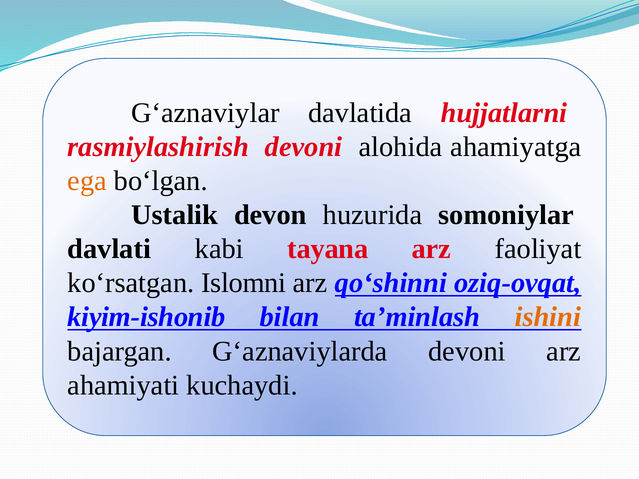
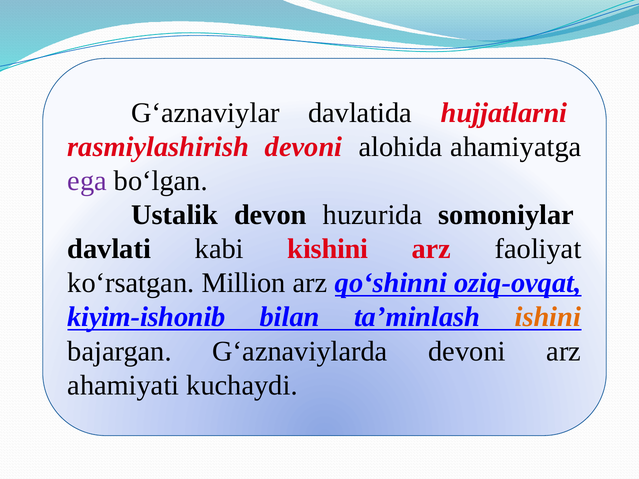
ega colour: orange -> purple (87, 181)
tayana: tayana -> kishini (328, 249)
Islomni: Islomni -> Million (244, 283)
